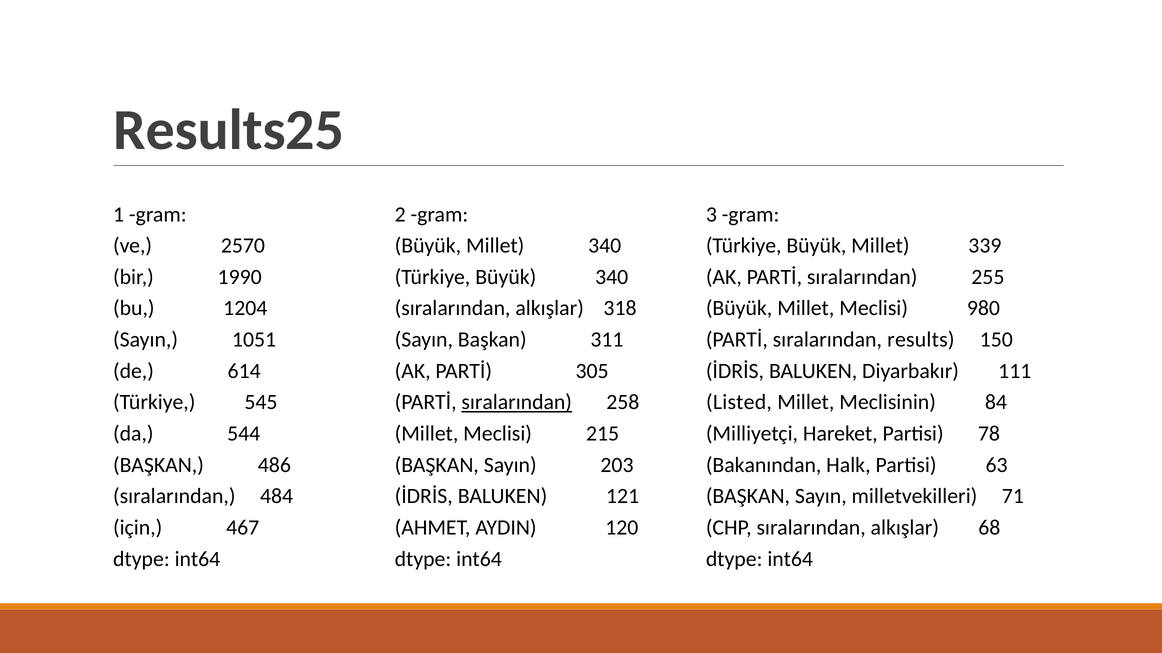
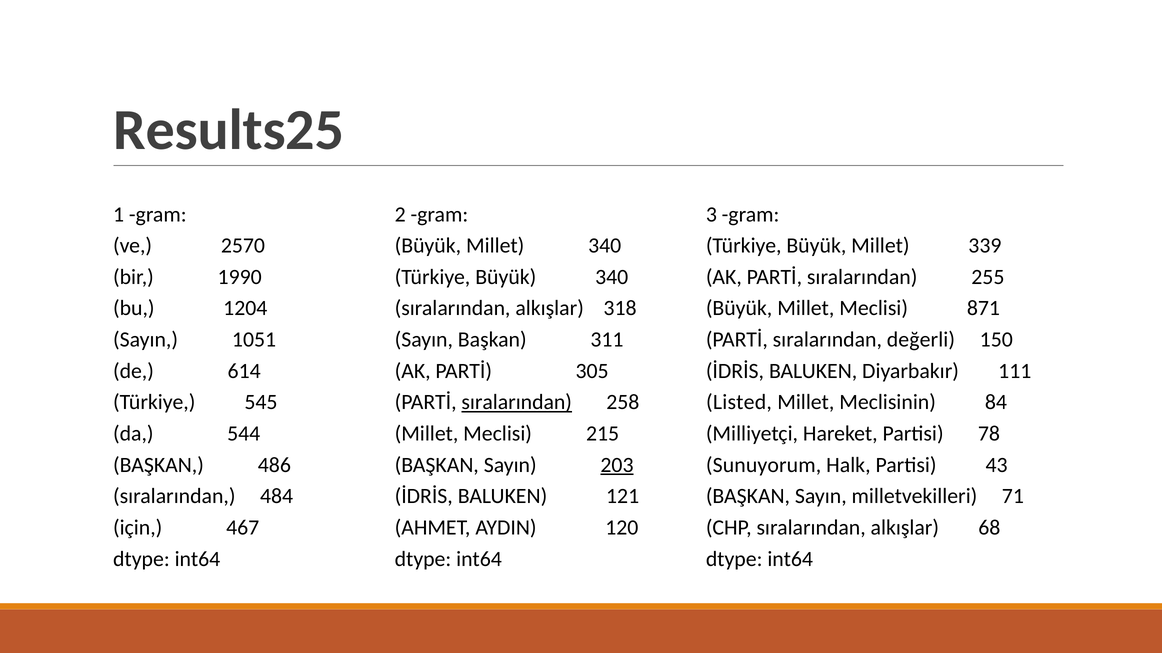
980: 980 -> 871 (983, 309)
results: results -> değerli (921, 340)
203 underline: none -> present (617, 465)
Bakanından: Bakanından -> Sunuyorum (764, 465)
63: 63 -> 43 (997, 465)
